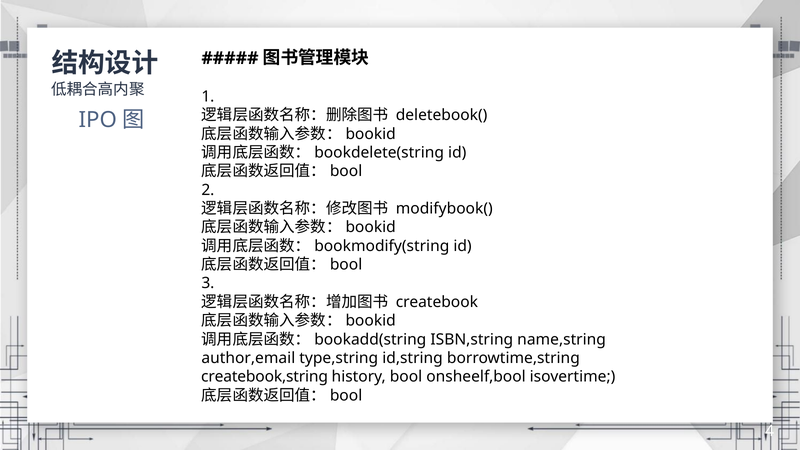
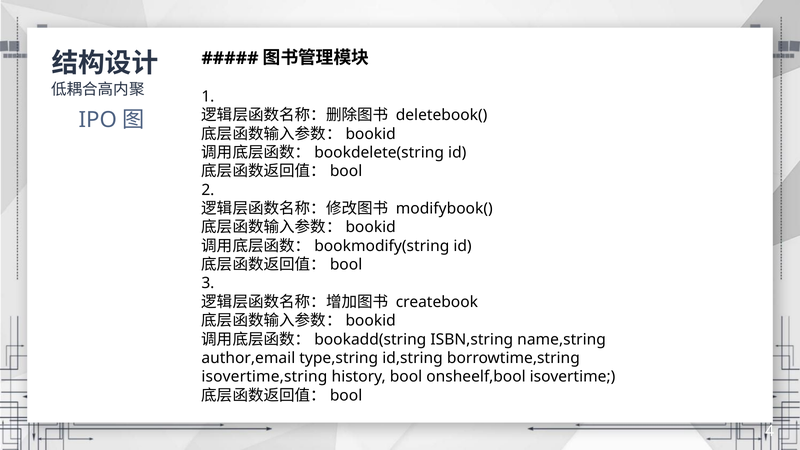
createbook,string: createbook,string -> isovertime,string (264, 377)
